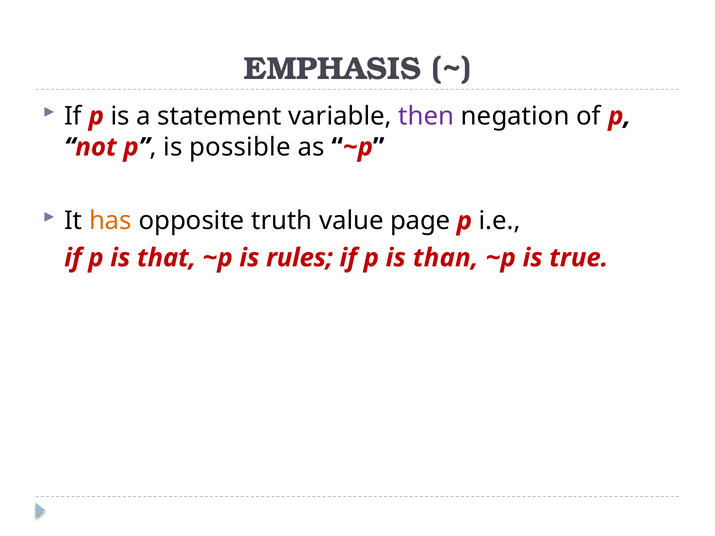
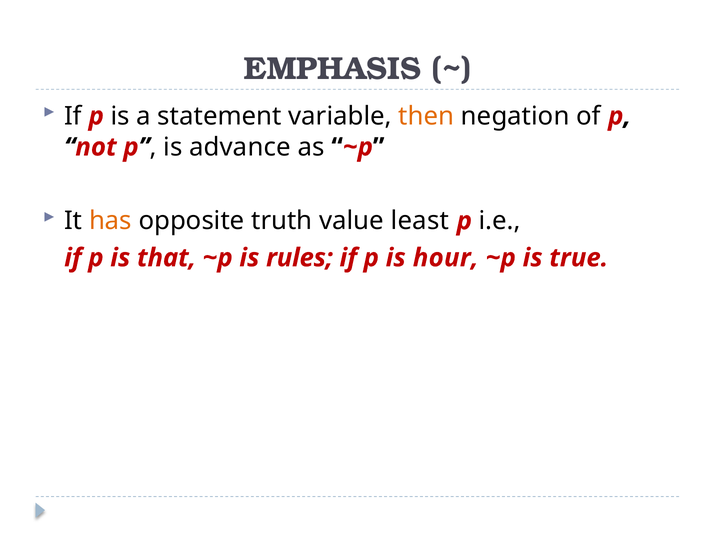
then colour: purple -> orange (426, 116)
possible: possible -> advance (240, 147)
page: page -> least (420, 221)
than: than -> hour (446, 258)
